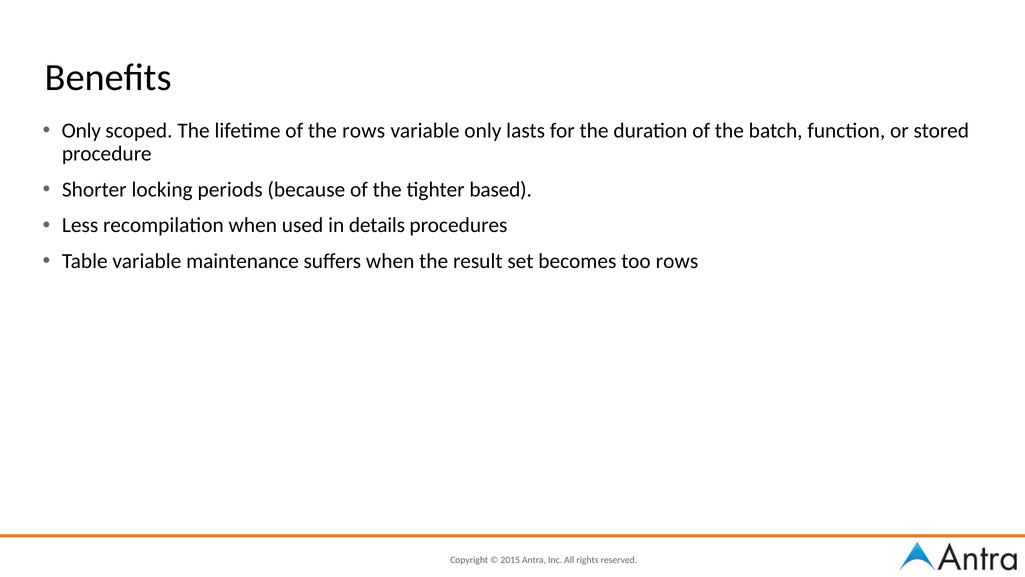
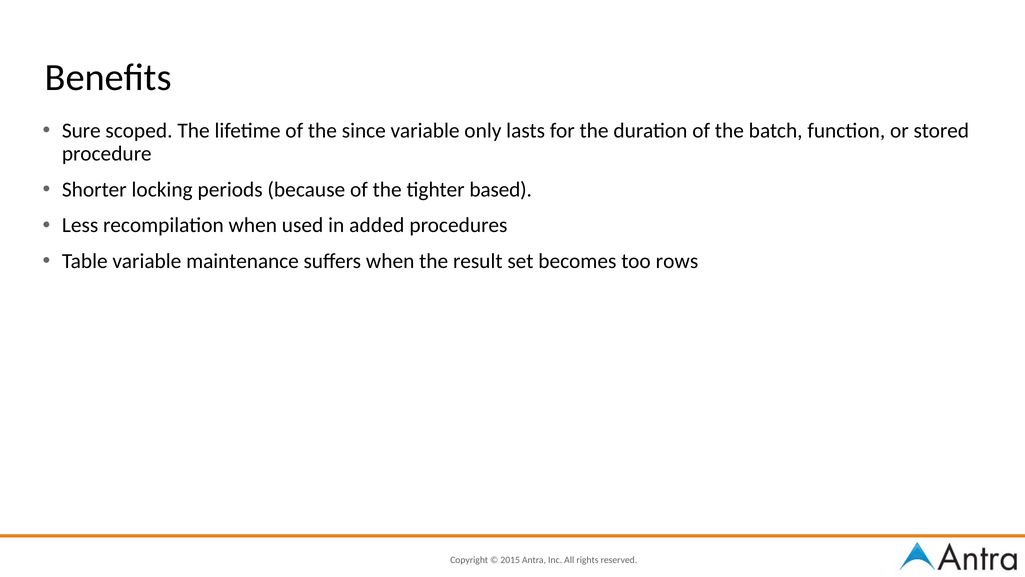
Only: Only -> Sure (81, 130)
the rows: rows -> since (364, 130)
details: details -> added (377, 225)
